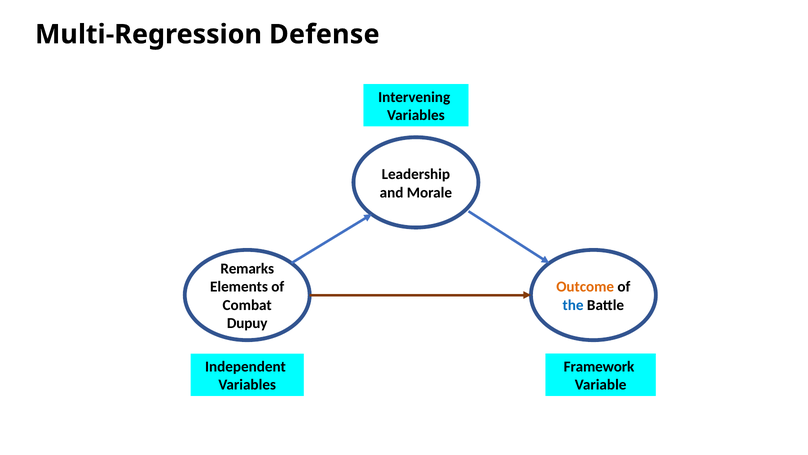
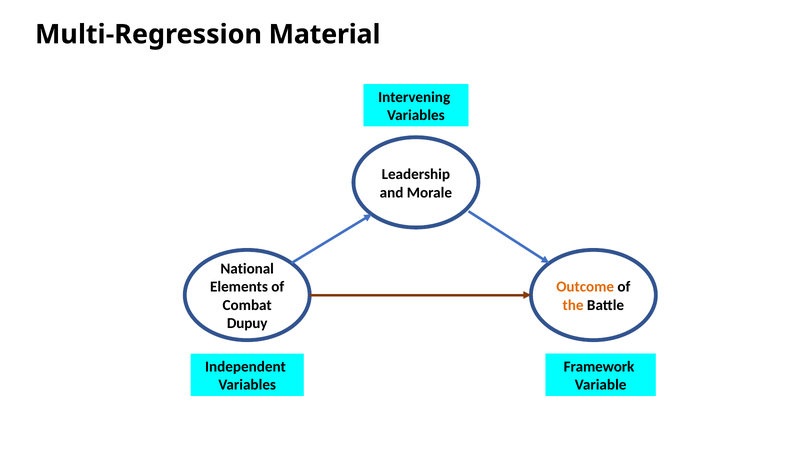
Defense: Defense -> Material (325, 34)
Remarks: Remarks -> National (247, 268)
the colour: blue -> orange (573, 305)
